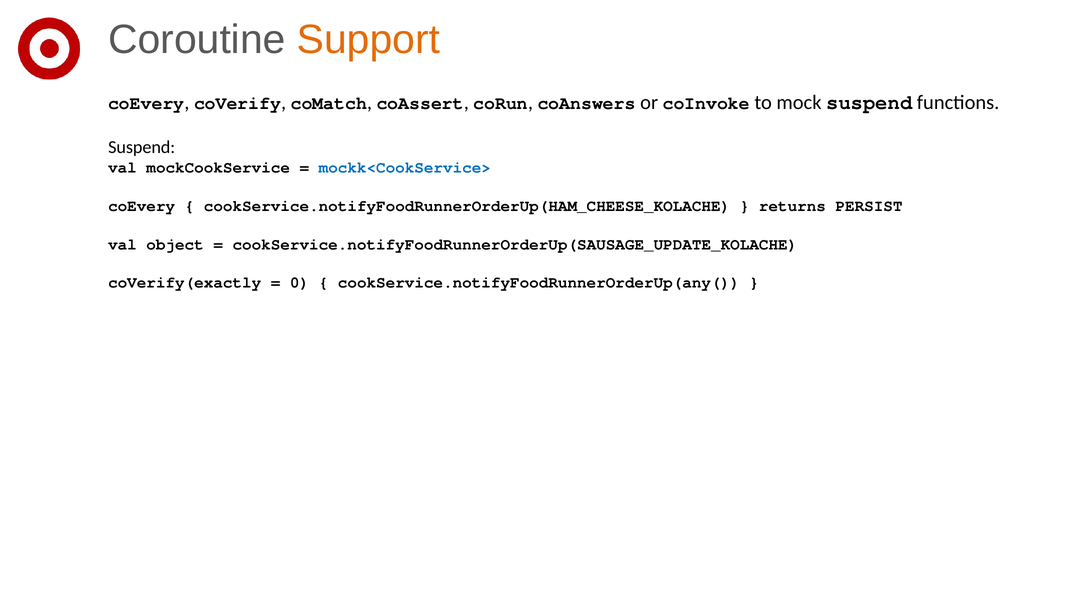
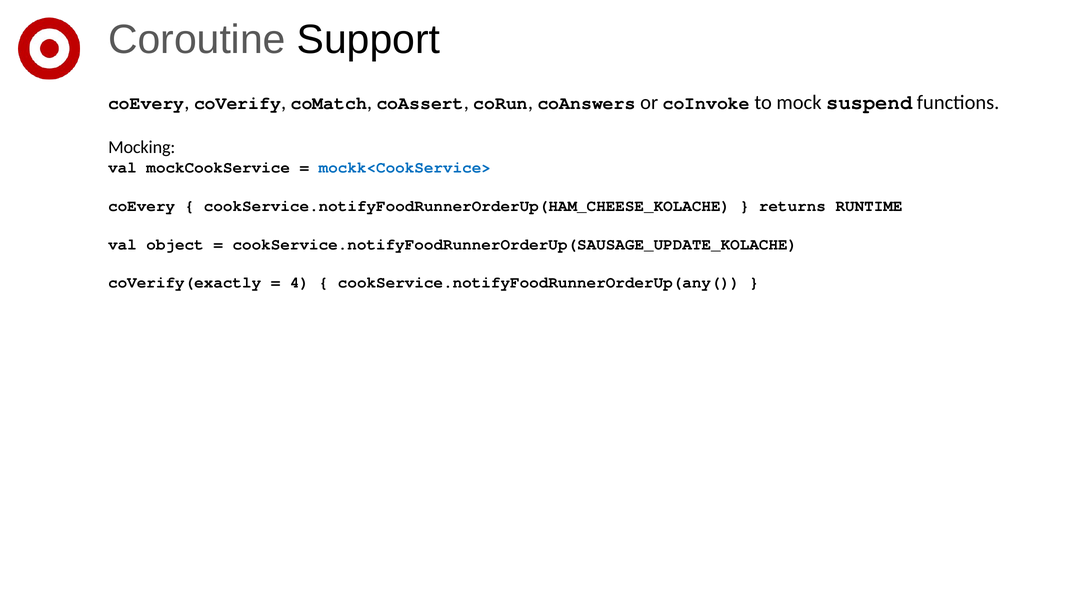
Support colour: orange -> black (368, 40)
Suspend: Suspend -> Mocking (142, 147)
PERSIST: PERSIST -> RUNTIME (869, 206)
0: 0 -> 4 (300, 282)
